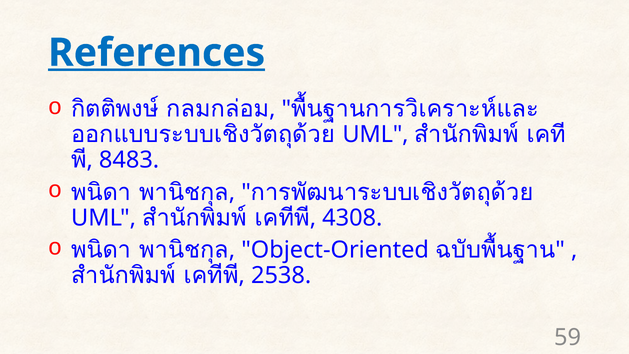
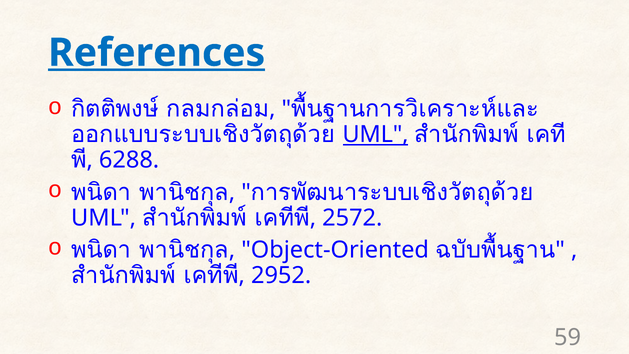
UML underline: none -> present (375, 135)
8483: 8483 -> 6288 (129, 160)
4308: 4308 -> 2572 (352, 218)
2538: 2538 -> 2952 (281, 275)
